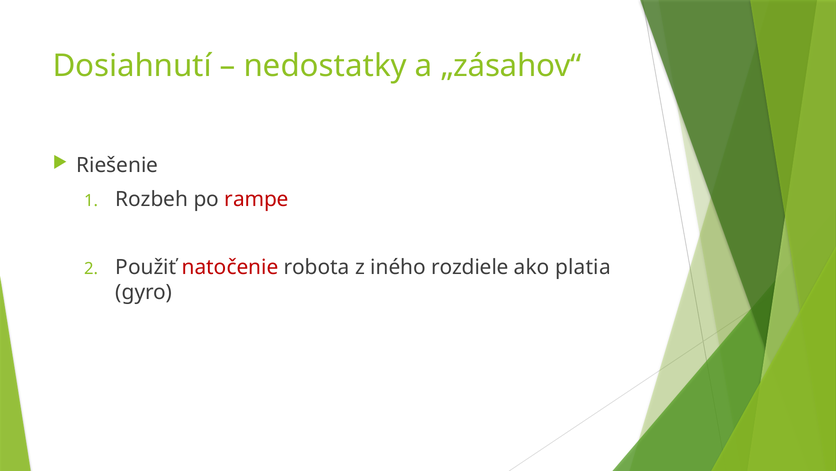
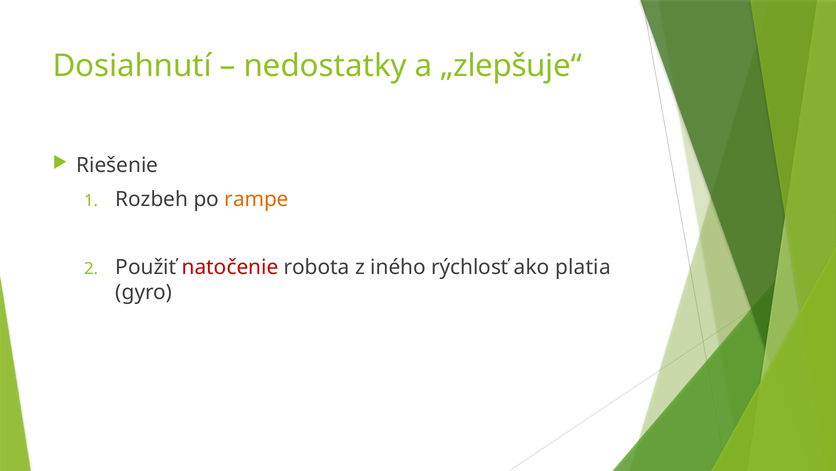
„zásahov“: „zásahov“ -> „zlepšuje“ (511, 66)
rampe colour: red -> orange (257, 199)
rozdiele: rozdiele -> rýchlosť (470, 267)
